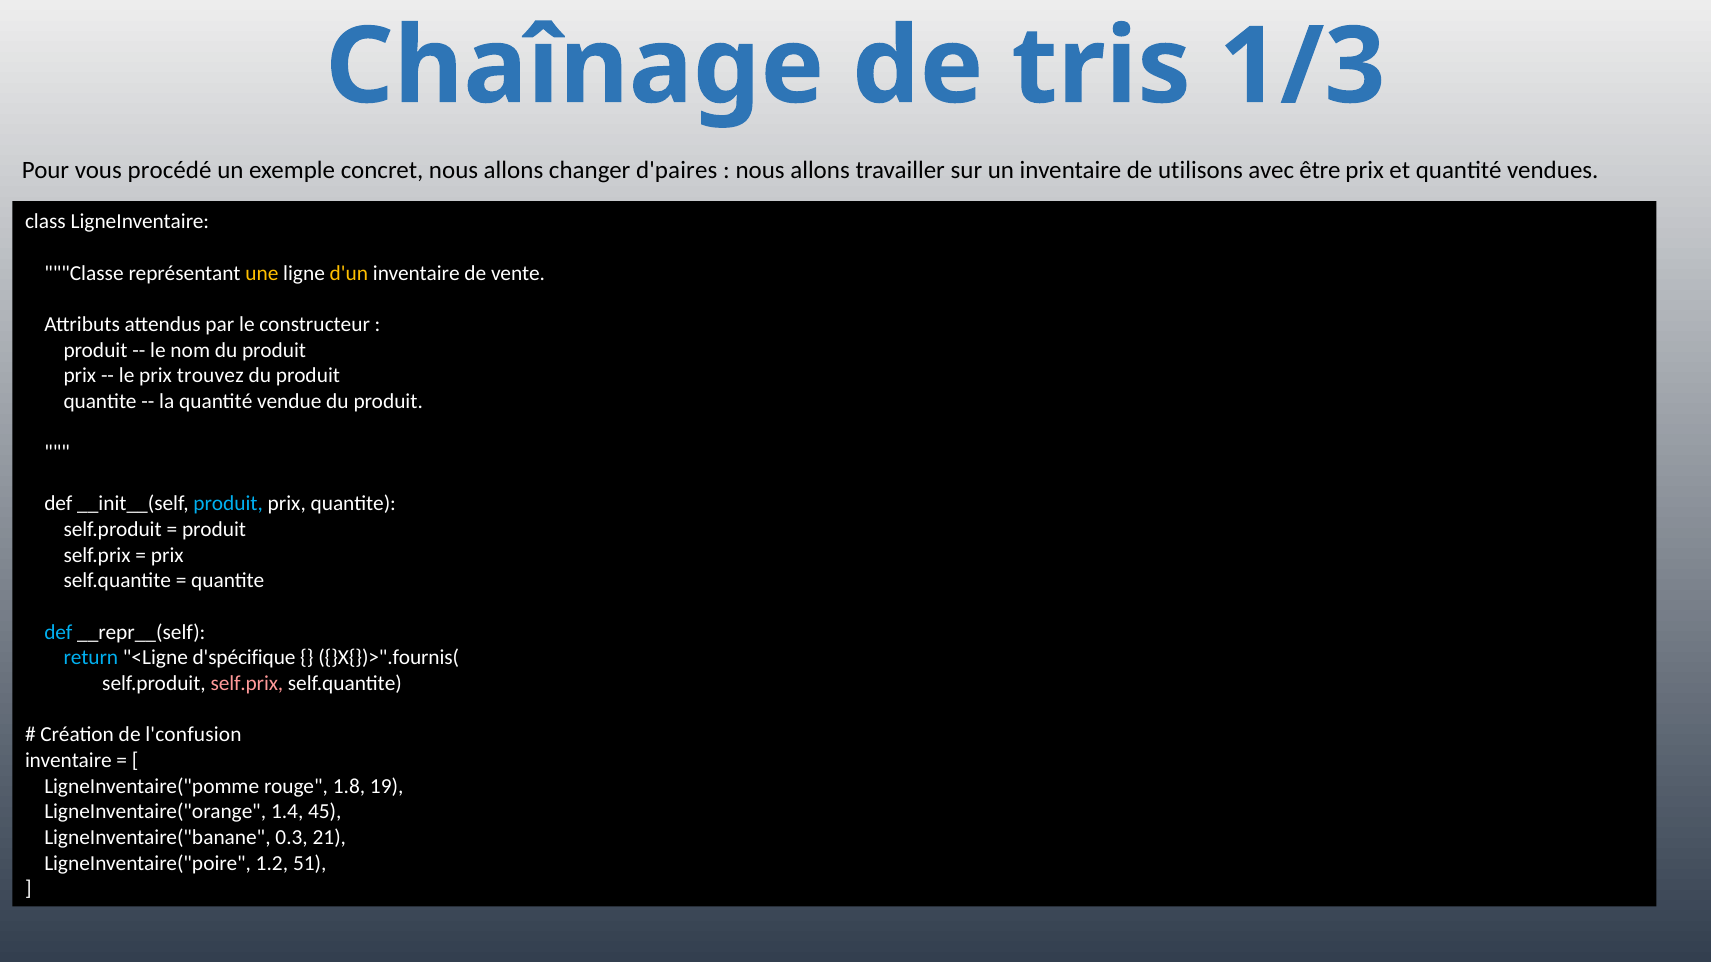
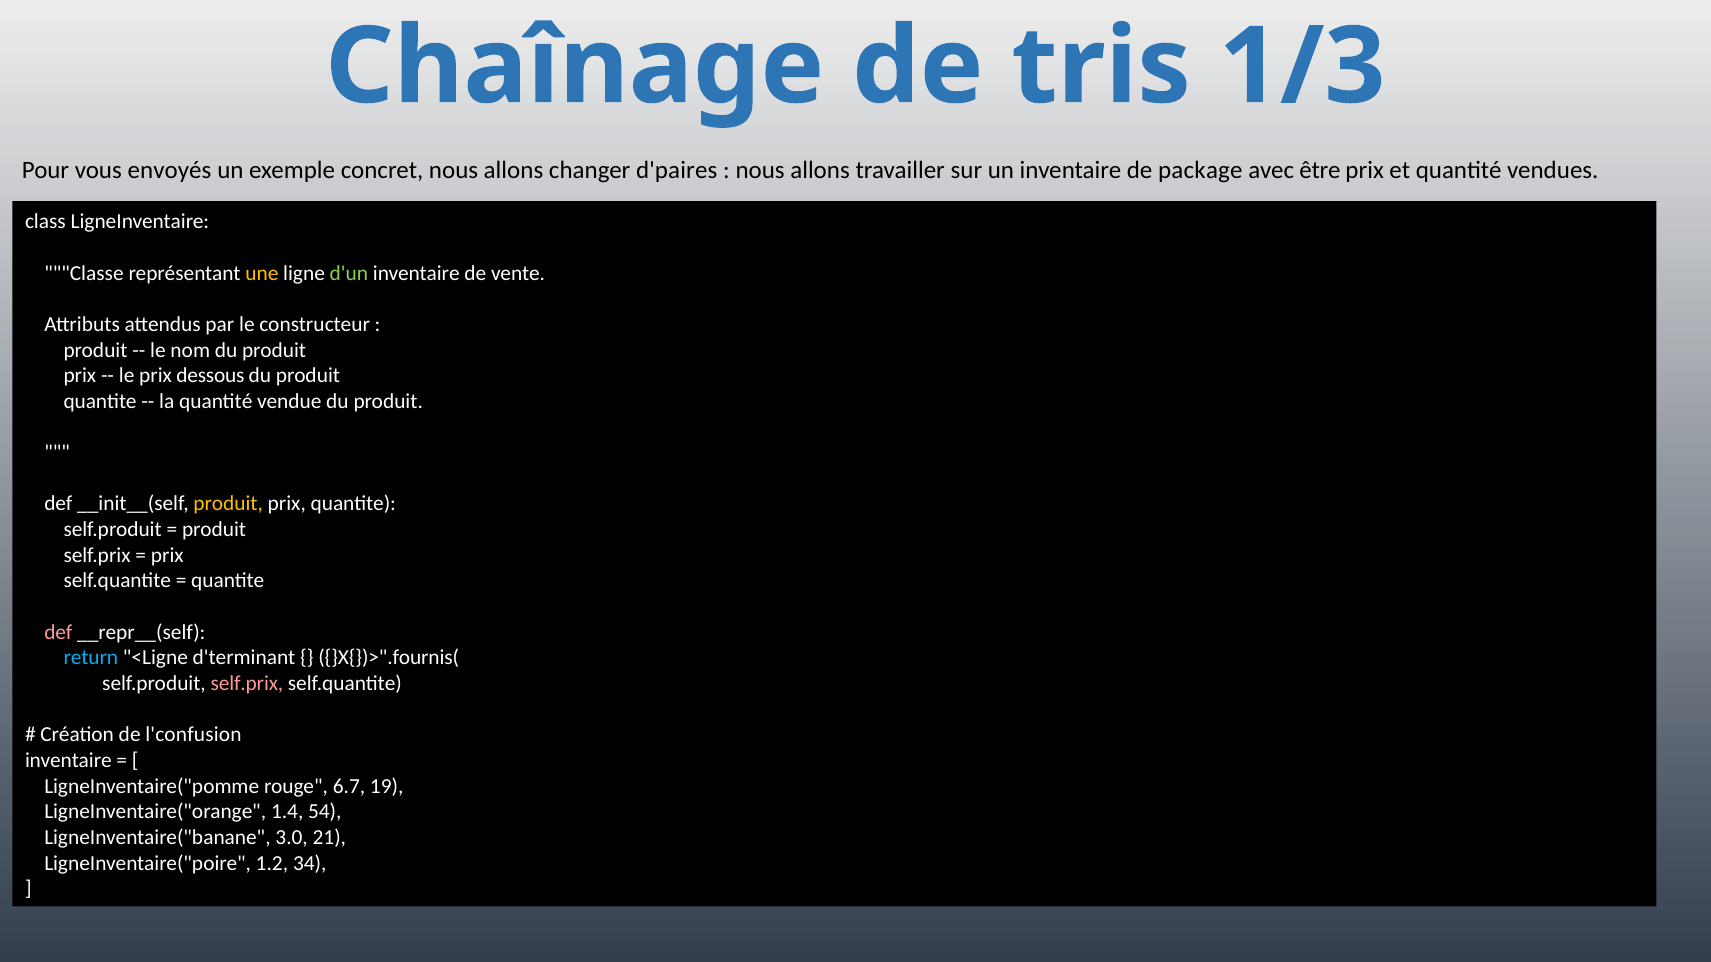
procédé: procédé -> envoyés (170, 170)
utilisons: utilisons -> package (1200, 170)
d'un colour: yellow -> light green (349, 273)
trouvez: trouvez -> dessous (210, 376)
produit colour: light blue -> yellow (228, 504)
def colour: light blue -> pink (58, 632)
d'spécifique: d'spécifique -> d'terminant (244, 658)
1.8: 1.8 -> 6.7 (349, 786)
45: 45 -> 54 (325, 812)
0.3: 0.3 -> 3.0 (292, 838)
51: 51 -> 34 (310, 863)
